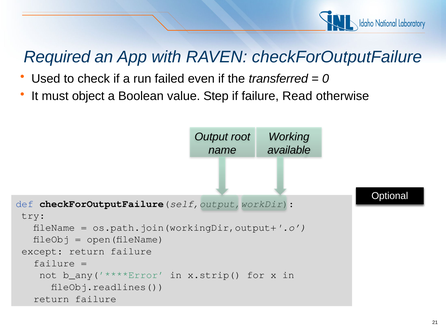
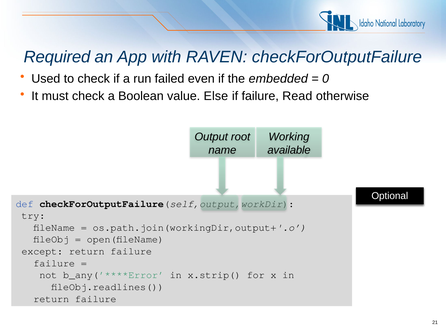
transferred: transferred -> embedded (278, 79)
must object: object -> check (88, 96)
Step: Step -> Else (216, 96)
